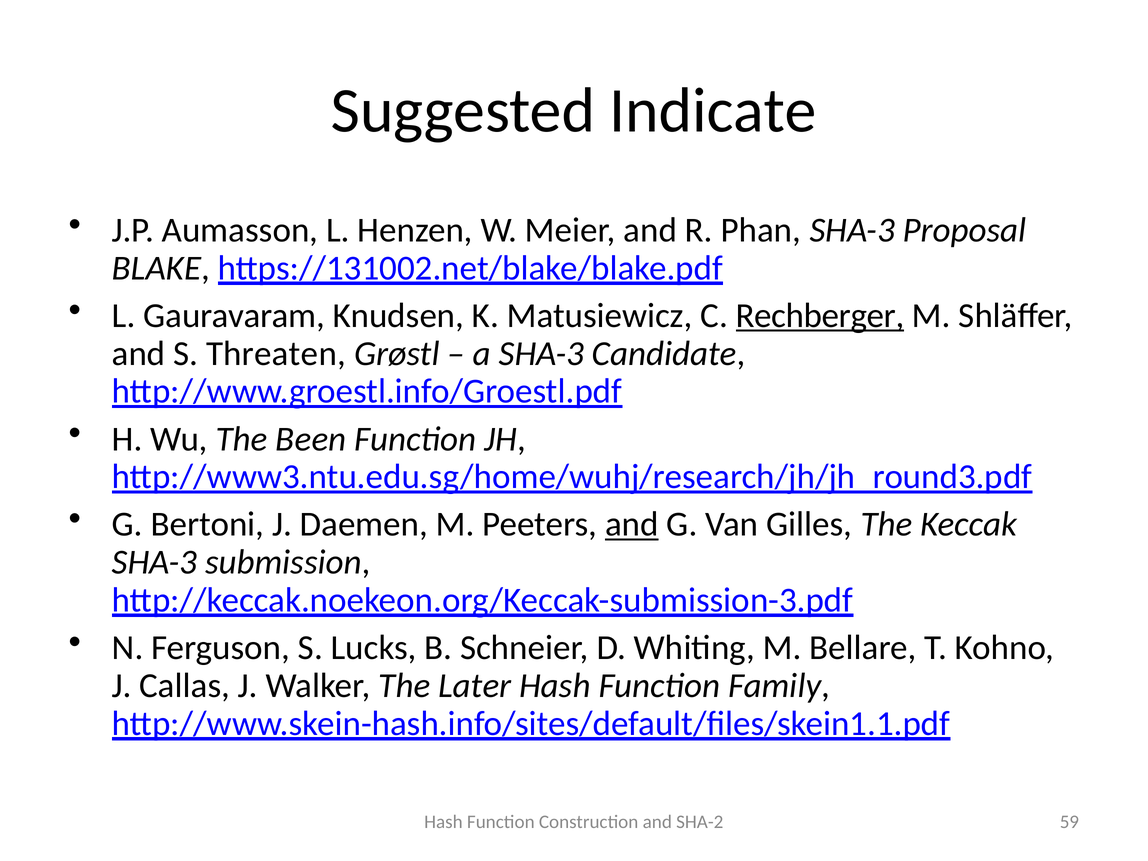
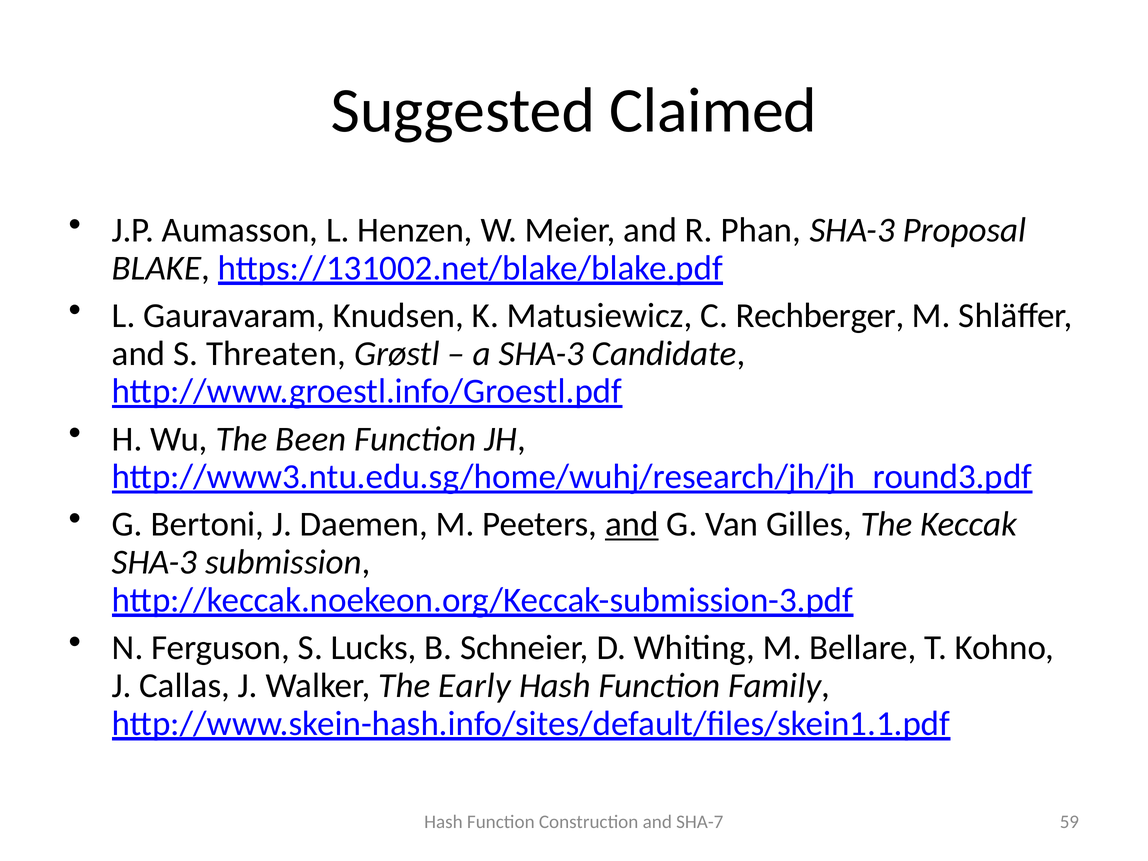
Indicate: Indicate -> Claimed (713, 111)
Rechberger underline: present -> none (820, 316)
Later: Later -> Early (475, 686)
SHA-2: SHA-2 -> SHA-7 (700, 822)
